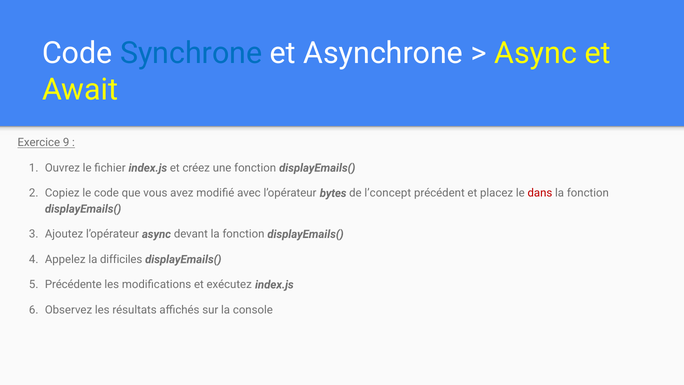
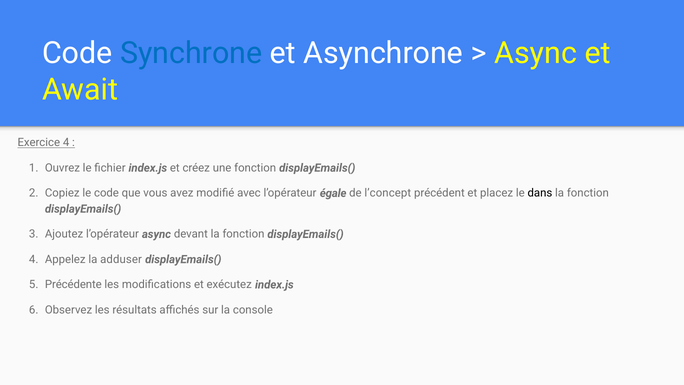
Exercice 9: 9 -> 4 (66, 143)
bytes: bytes -> égale (333, 193)
dans colour: red -> black (540, 193)
difficiles: difficiles -> adduser (121, 259)
